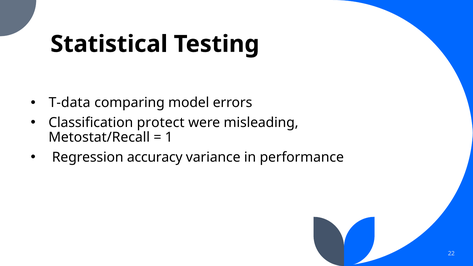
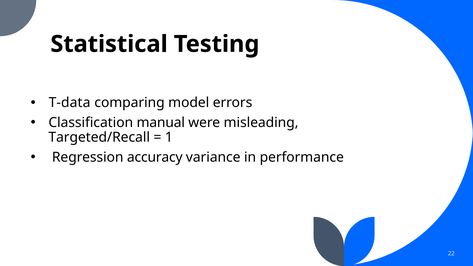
protect: protect -> manual (161, 123)
Metostat/Recall: Metostat/Recall -> Targeted/Recall (99, 137)
